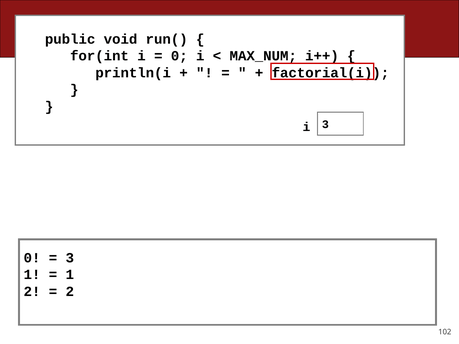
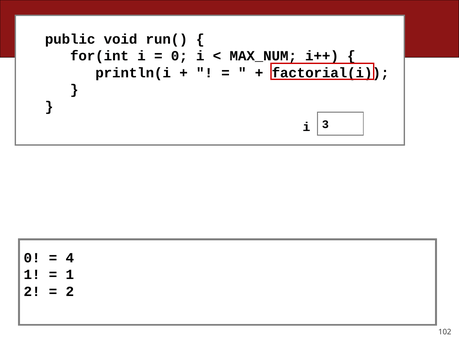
3: 3 -> 4 (70, 258)
